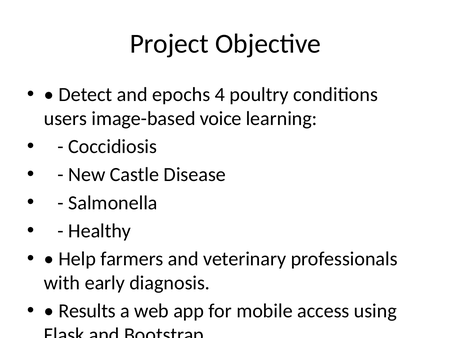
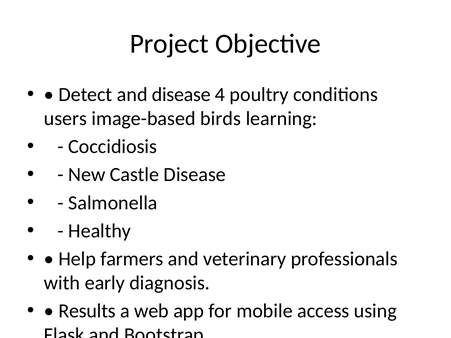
and epochs: epochs -> disease (181, 95)
voice: voice -> birds (221, 119)
